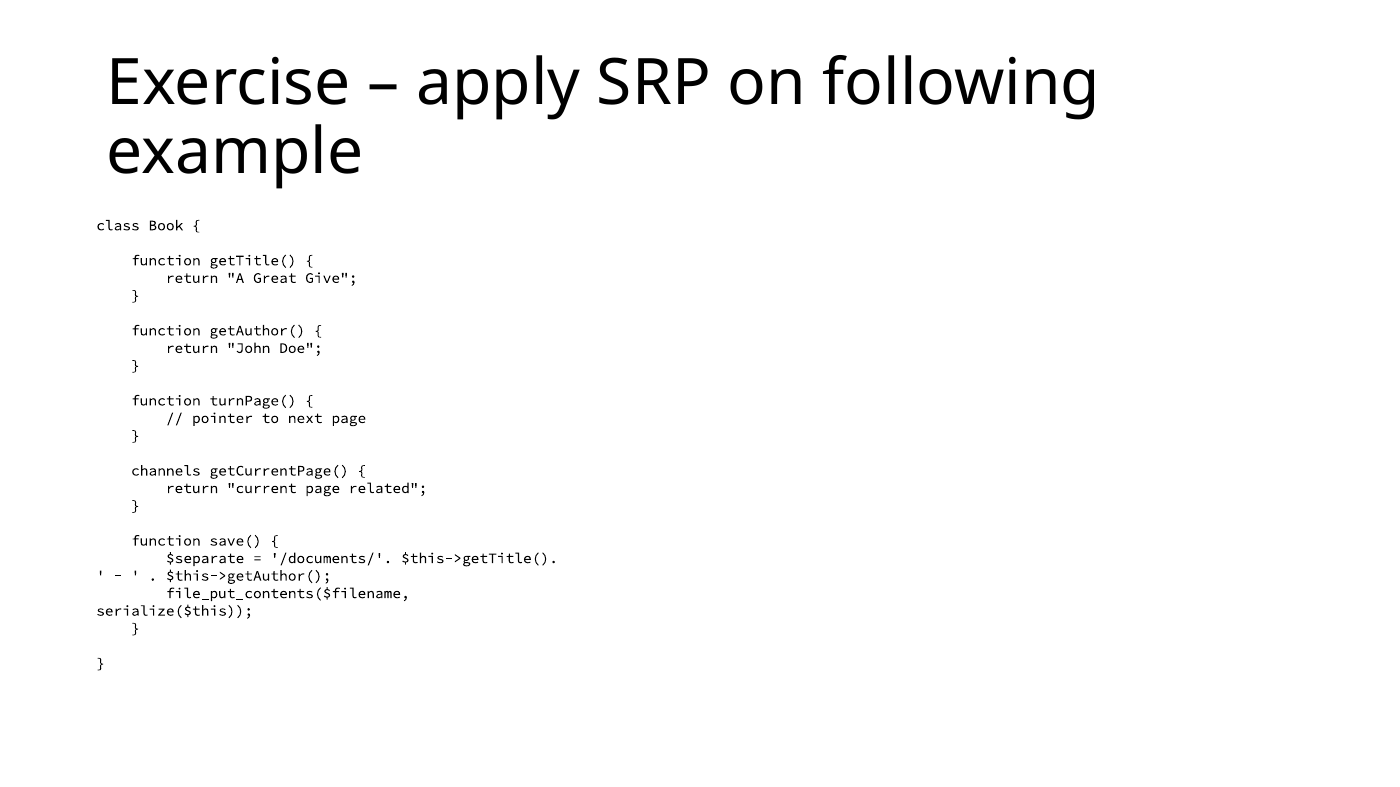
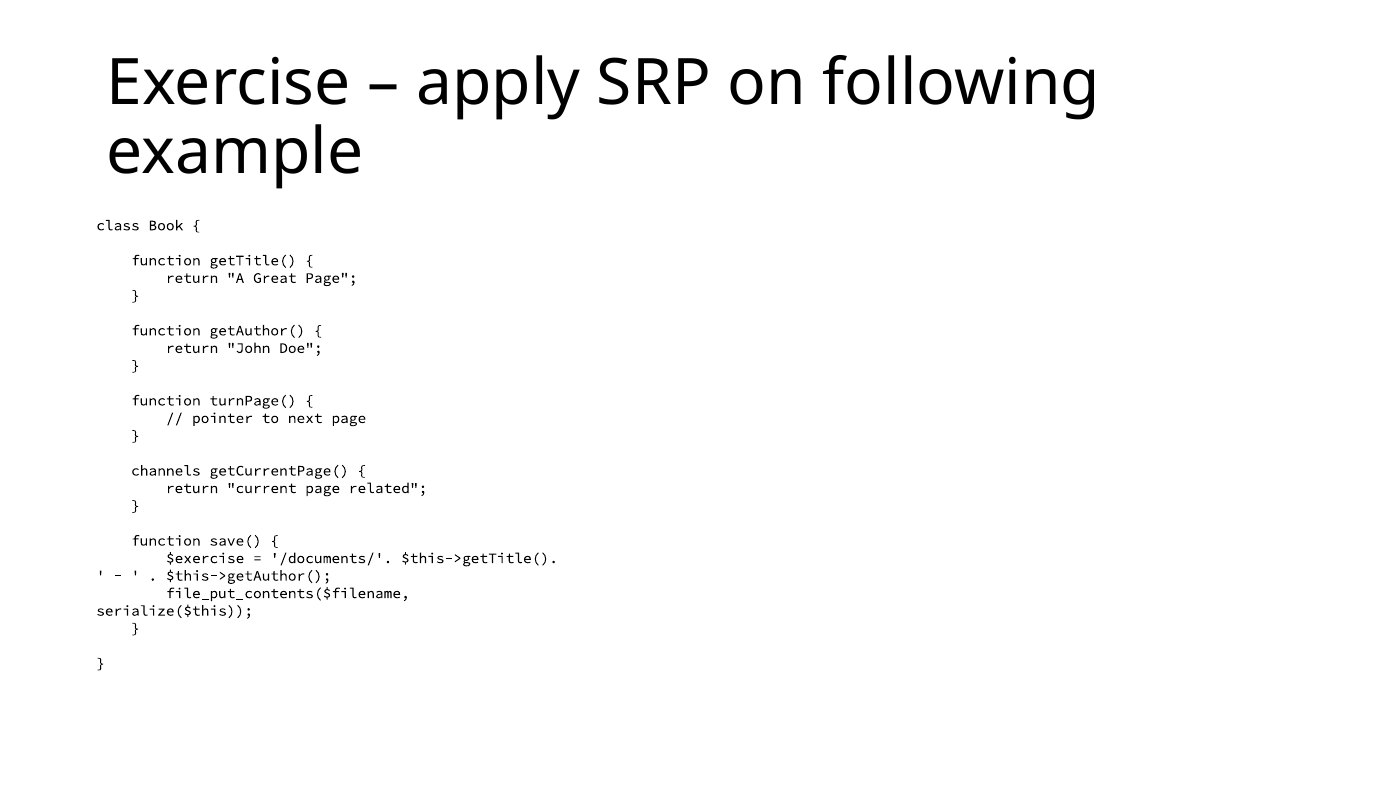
Great Give: Give -> Page (331, 278)
$separate: $separate -> $exercise (205, 559)
